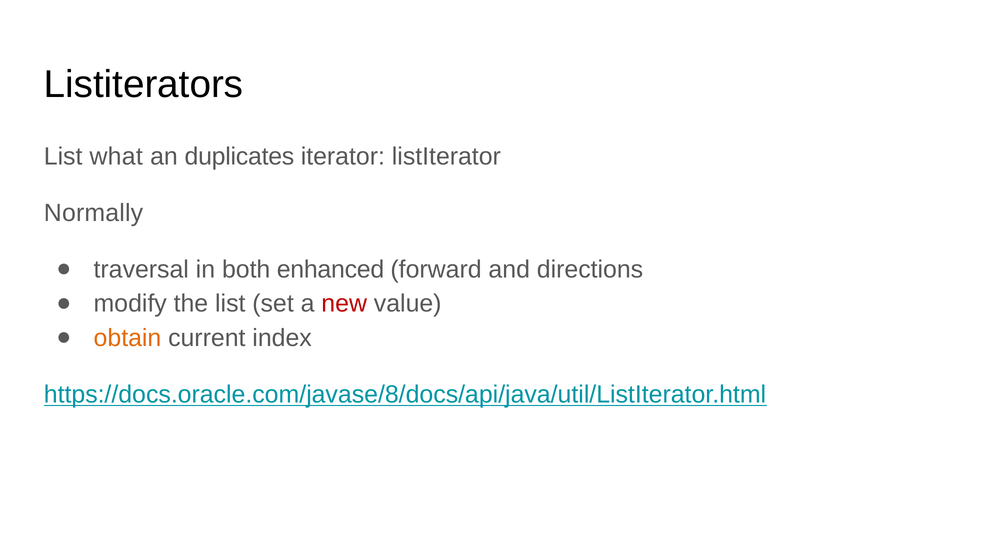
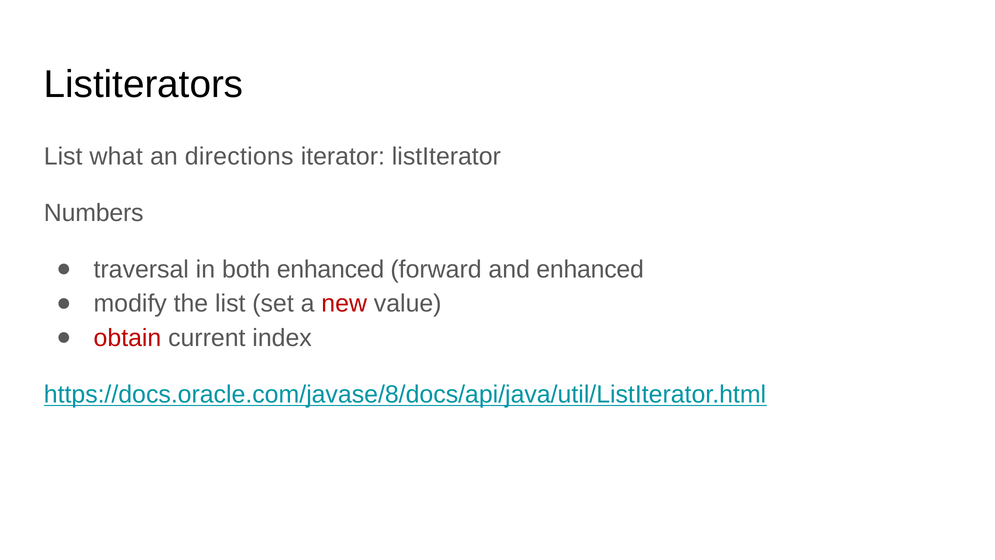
duplicates: duplicates -> directions (239, 156)
Normally: Normally -> Numbers (94, 213)
and directions: directions -> enhanced (590, 269)
obtain colour: orange -> red (127, 338)
